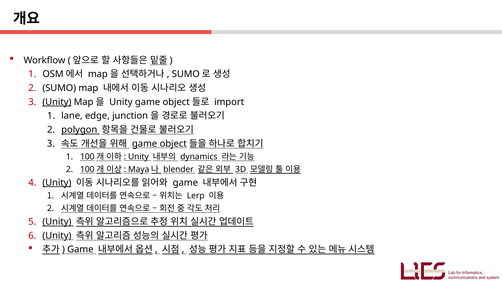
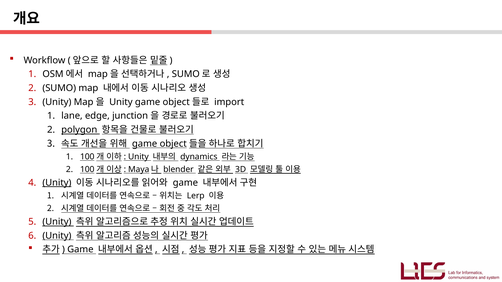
Unity underline: present -> none (57, 102)
